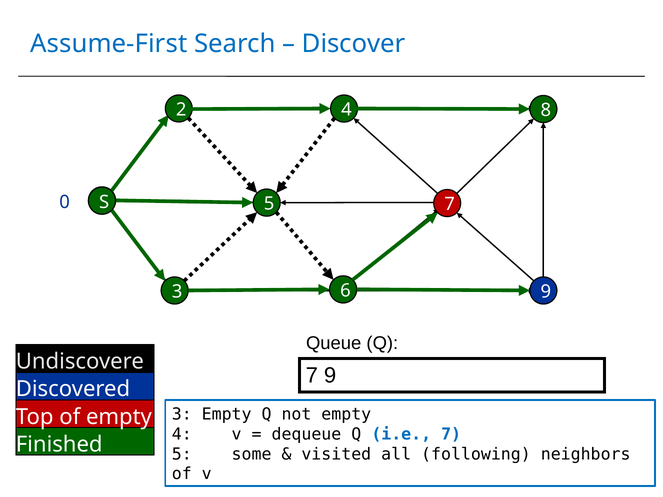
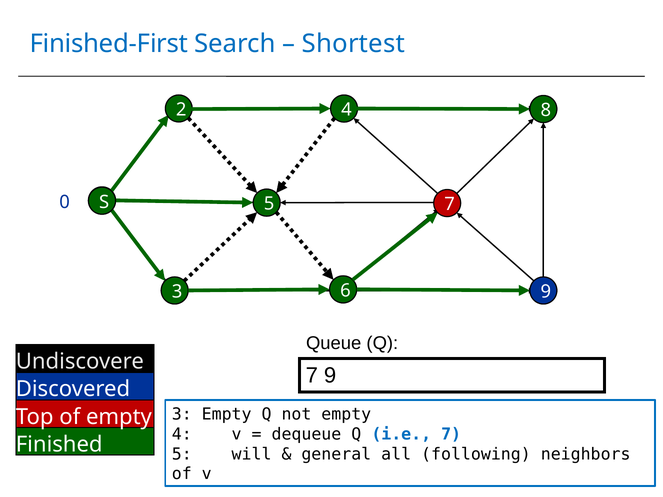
Assume-First: Assume-First -> Finished-First (109, 44)
Discover: Discover -> Shortest (353, 44)
some: some -> will (252, 454)
visited: visited -> general (336, 454)
